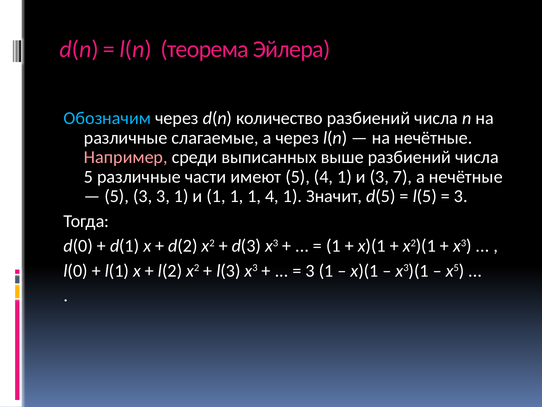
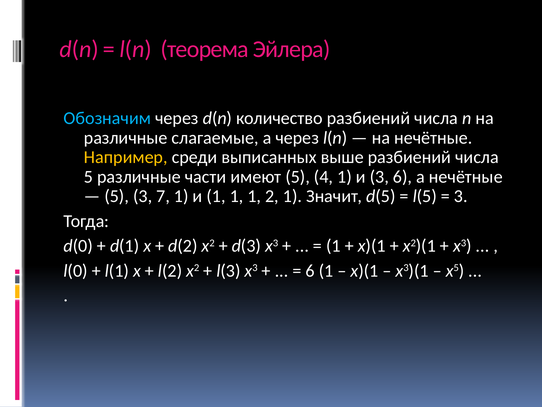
Например colour: pink -> yellow (126, 157)
3 7: 7 -> 6 (403, 177)
3 3: 3 -> 7 (163, 196)
1 4: 4 -> 2 (272, 196)
3: 3 -> 6 (310, 270)
